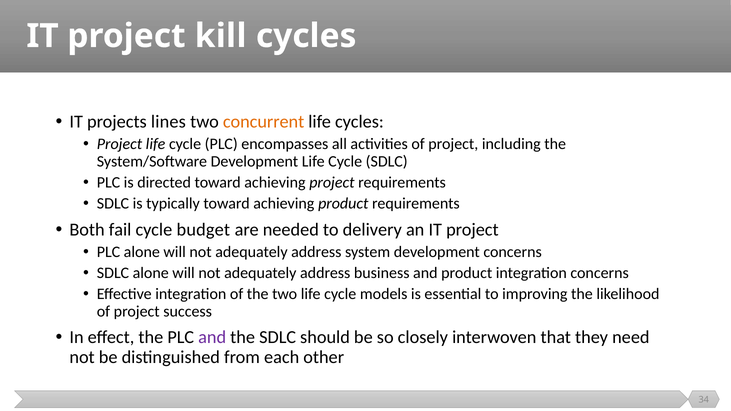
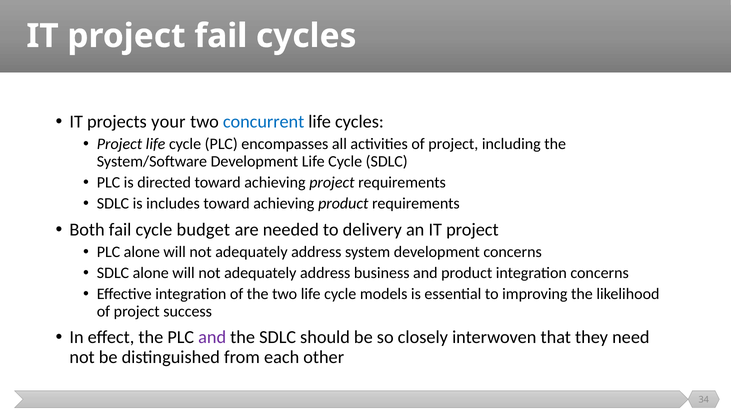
project kill: kill -> fail (221, 36)
lines: lines -> your (168, 122)
concurrent colour: orange -> blue (264, 122)
typically: typically -> includes (173, 204)
